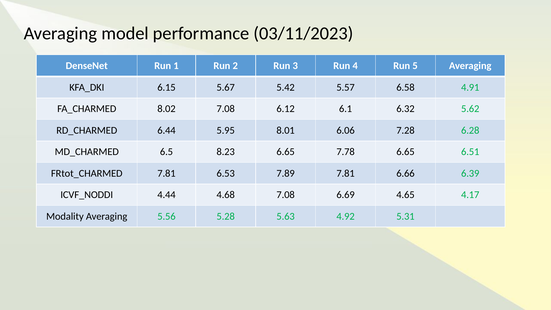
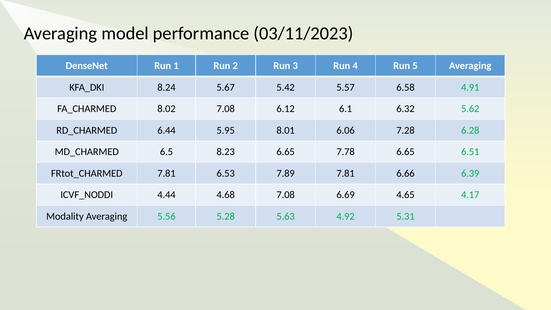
6.15: 6.15 -> 8.24 (166, 87)
